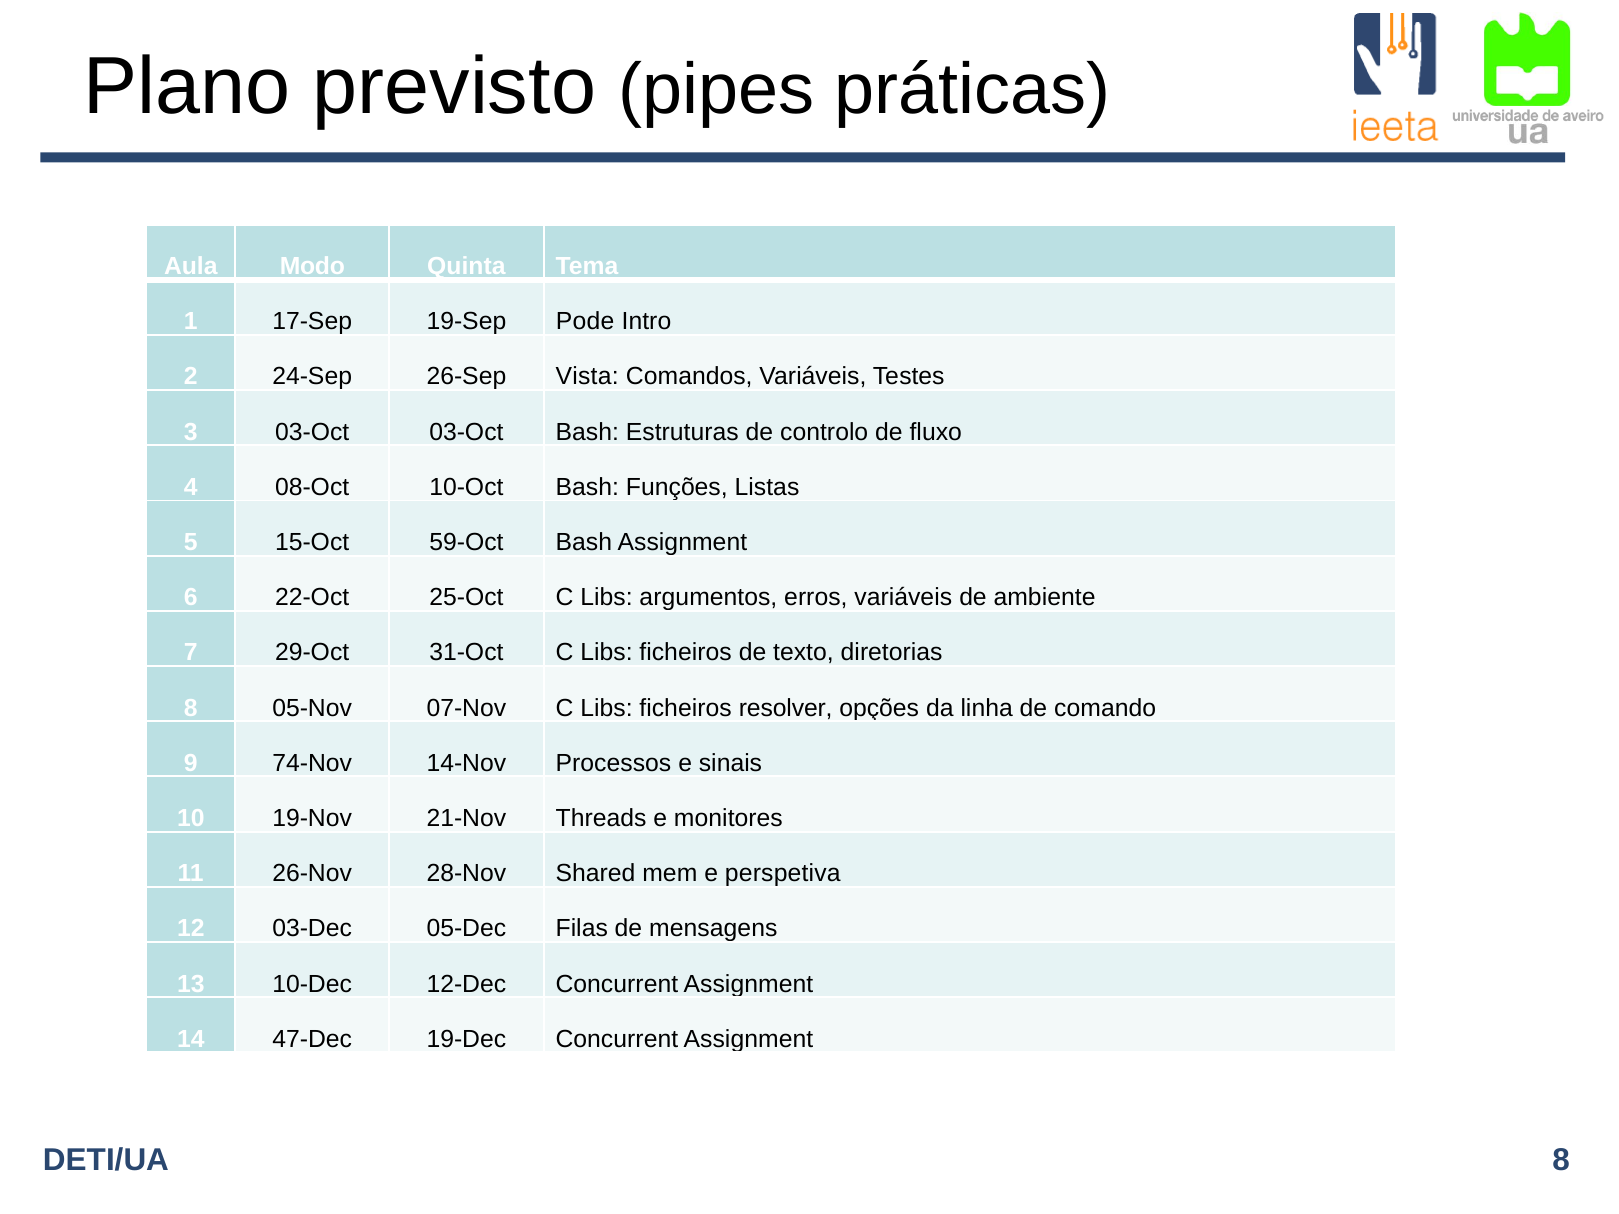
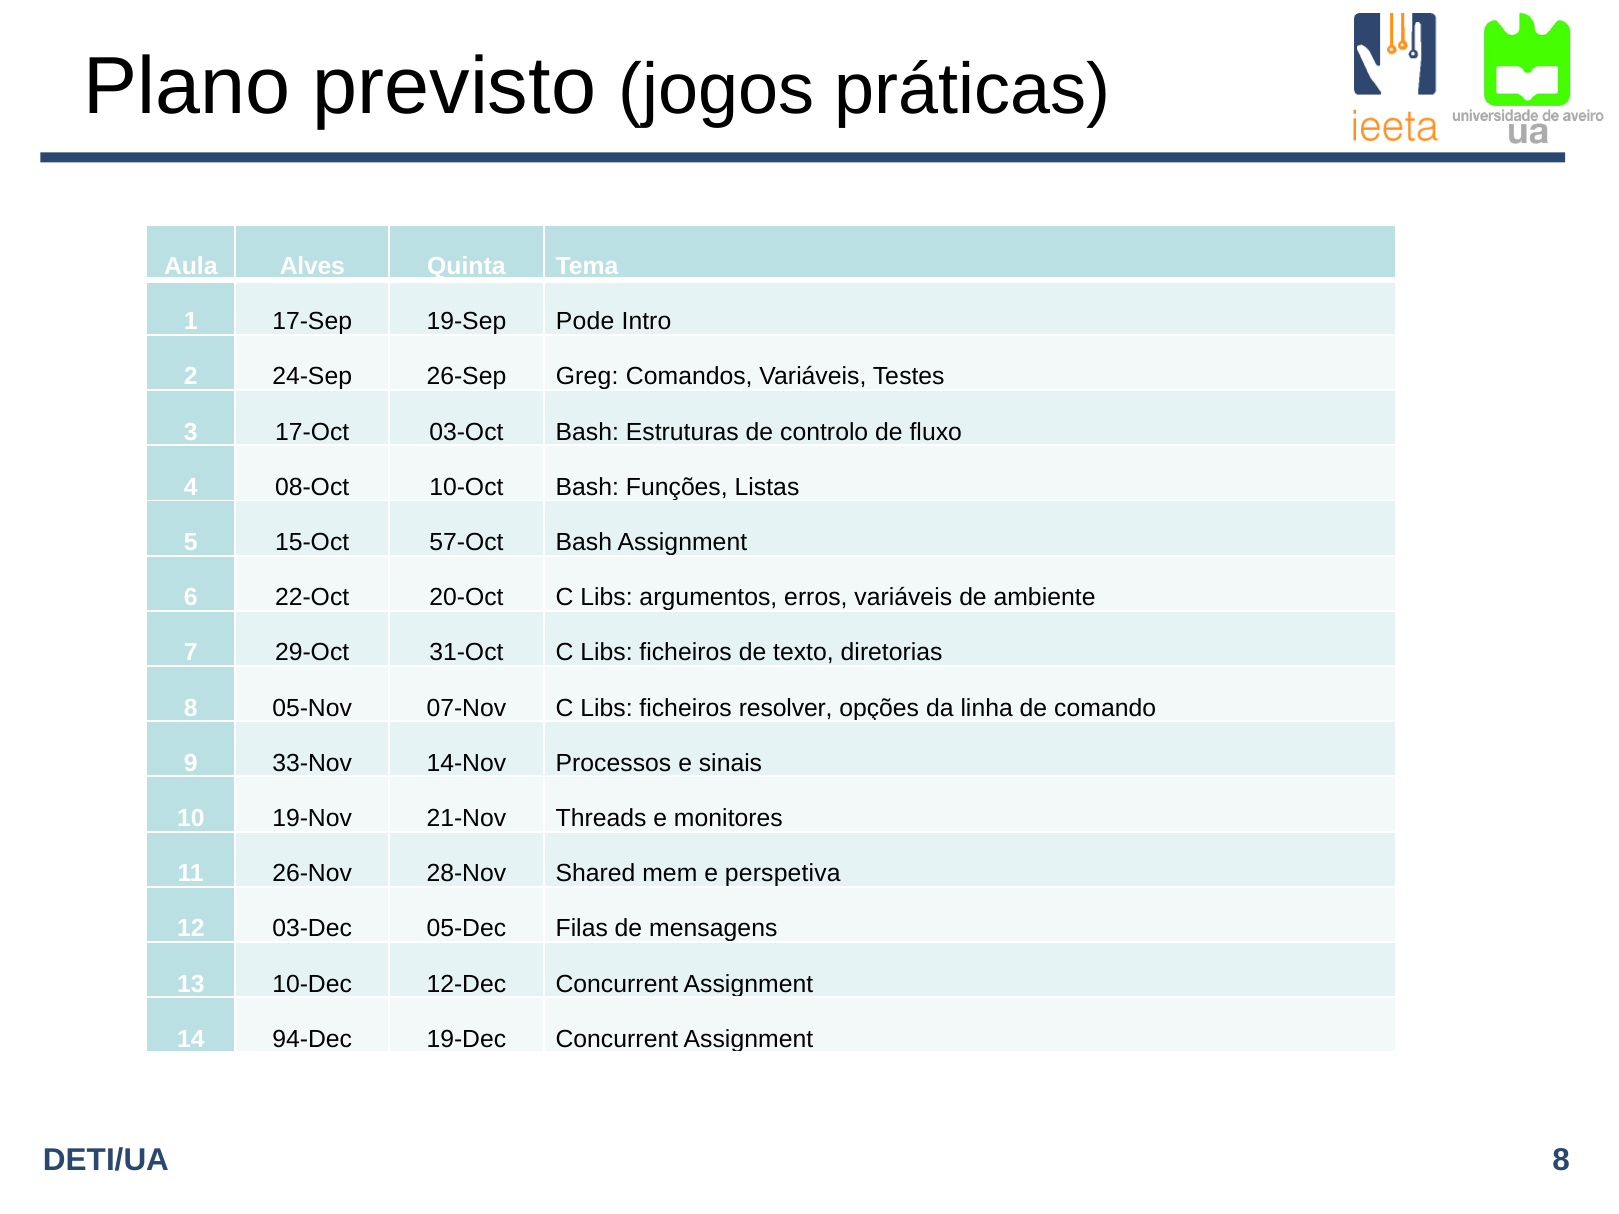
pipes: pipes -> jogos (717, 90)
Modo: Modo -> Alves (312, 266)
Vista: Vista -> Greg (587, 377)
3 03-Oct: 03-Oct -> 17-Oct (312, 432)
59-Oct: 59-Oct -> 57-Oct (466, 542)
25-Oct: 25-Oct -> 20-Oct (466, 598)
74-Nov: 74-Nov -> 33-Nov (312, 763)
47-Dec: 47-Dec -> 94-Dec (312, 1039)
